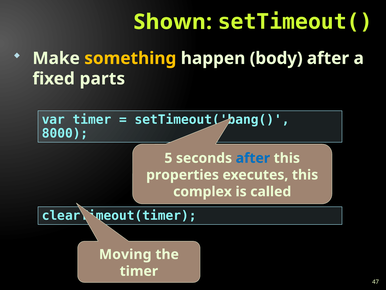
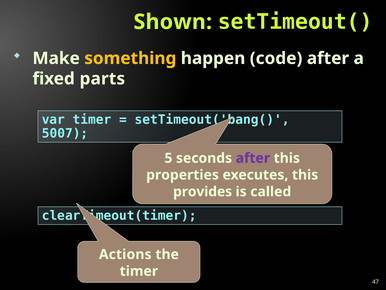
body: body -> code (276, 58)
8000: 8000 -> 5007 (65, 133)
after colour: blue -> purple (253, 158)
complex: complex -> provides (203, 191)
Moving: Moving -> Actions (125, 254)
